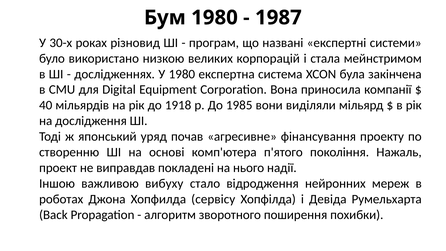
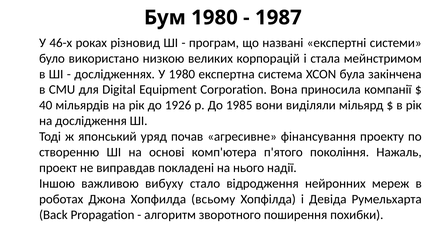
30-х: 30-х -> 46-х (61, 43)
1918: 1918 -> 1926 (178, 105)
сервісу: сервісу -> всьому (213, 199)
